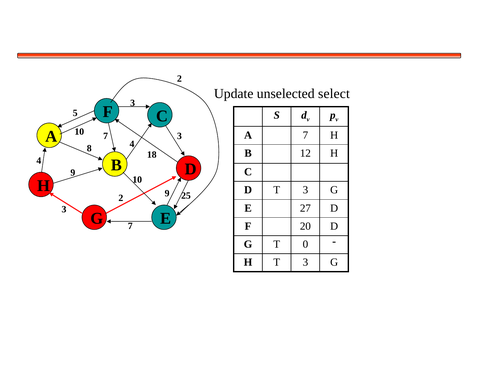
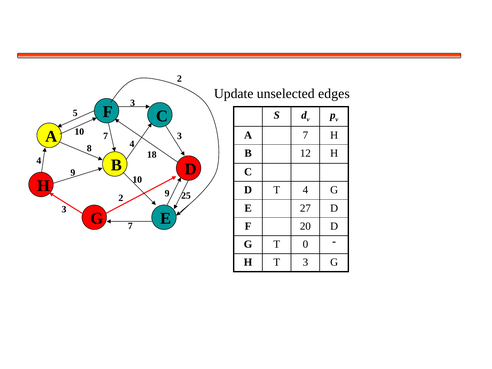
select: select -> edges (334, 94)
D T 3: 3 -> 4 (305, 190)
